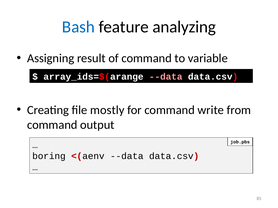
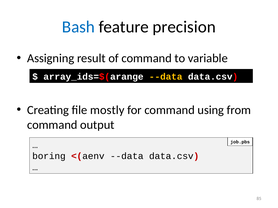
analyzing: analyzing -> precision (184, 27)
--data colour: pink -> yellow (166, 77)
write: write -> using (211, 110)
